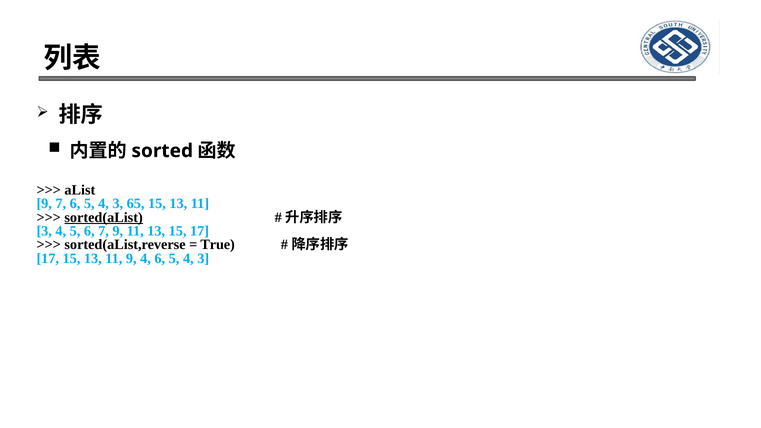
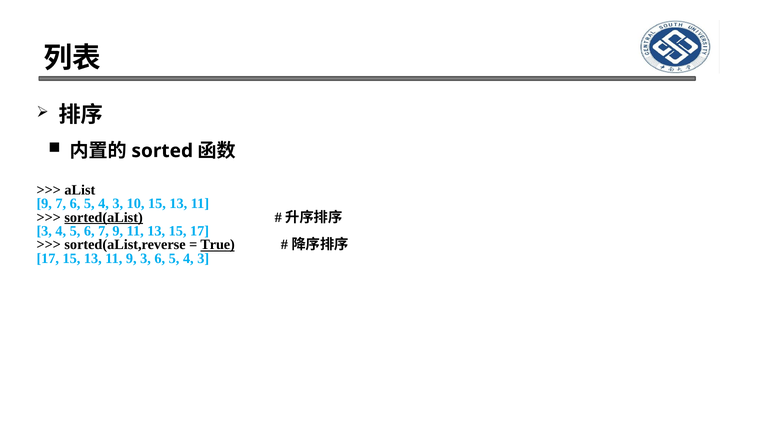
65: 65 -> 10 (136, 204)
True underline: none -> present (218, 245)
9 4: 4 -> 3 (146, 259)
